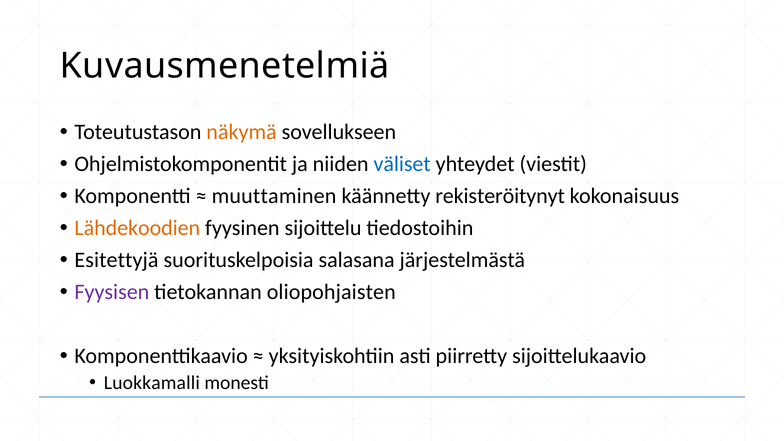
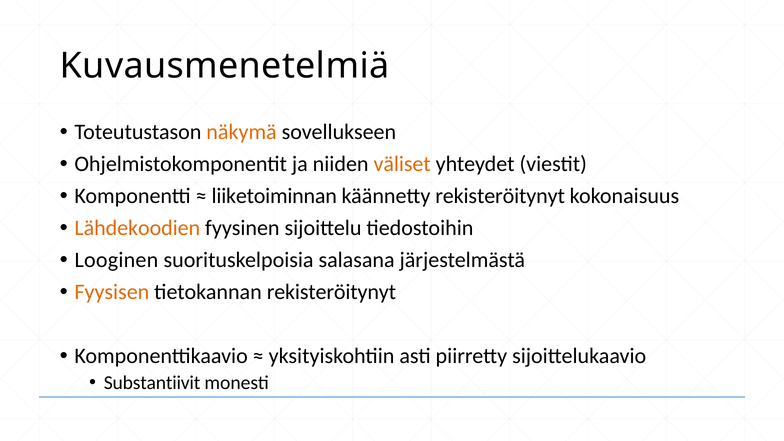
väliset colour: blue -> orange (402, 164)
muuttaminen: muuttaminen -> liiketoiminnan (274, 196)
Esitettyjä: Esitettyjä -> Looginen (116, 260)
Fyysisen colour: purple -> orange (112, 292)
tietokannan oliopohjaisten: oliopohjaisten -> rekisteröitynyt (331, 292)
Luokkamalli: Luokkamalli -> Substantiivit (152, 383)
